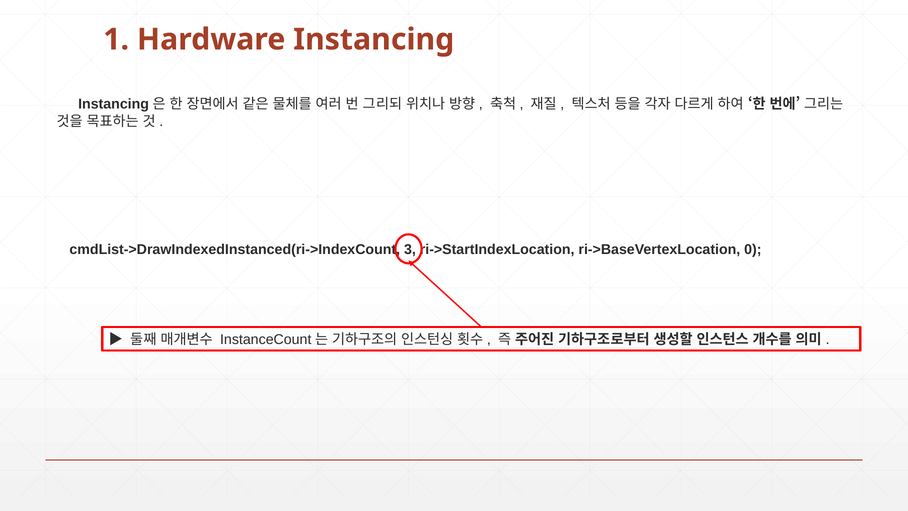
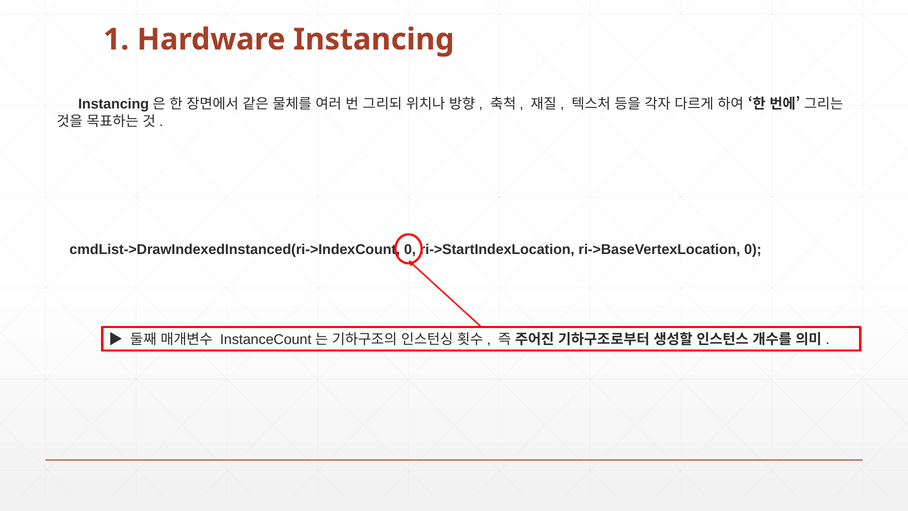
cmdList->DrawIndexedInstanced(ri->IndexCount 3: 3 -> 0 (410, 250)
